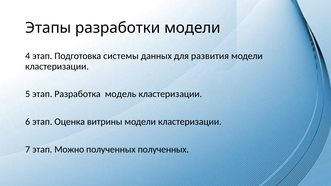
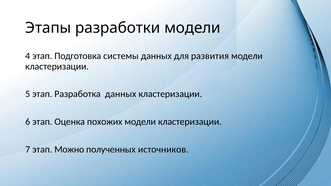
Разработка модель: модель -> данных (121, 94)
витрины: витрины -> похожих (105, 122)
полученных полученных: полученных -> источников (163, 150)
